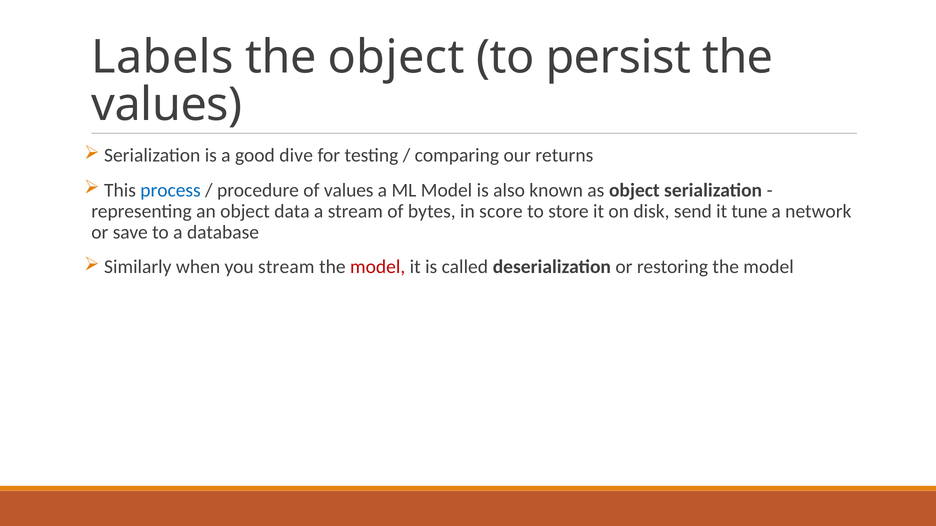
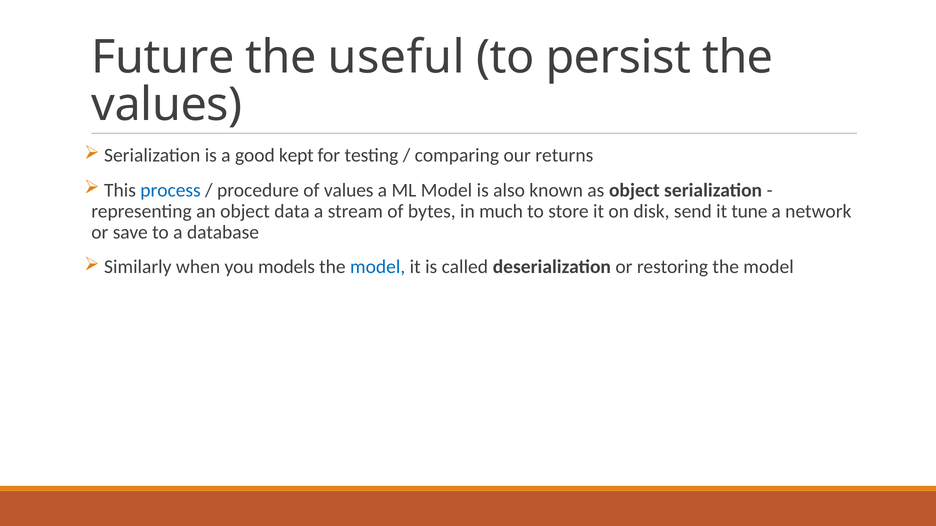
Labels: Labels -> Future (163, 57)
the object: object -> useful (396, 57)
dive: dive -> kept (296, 156)
score: score -> much (501, 211)
you stream: stream -> models (287, 267)
model colour: red -> blue (378, 267)
